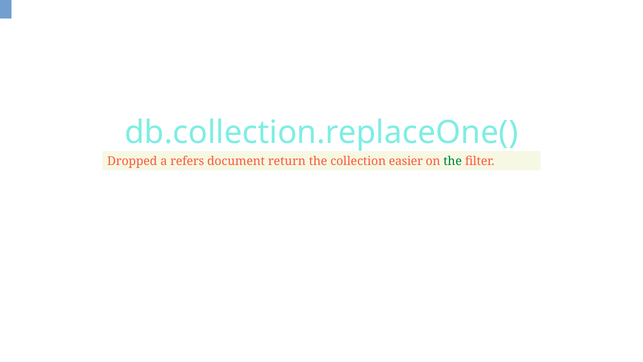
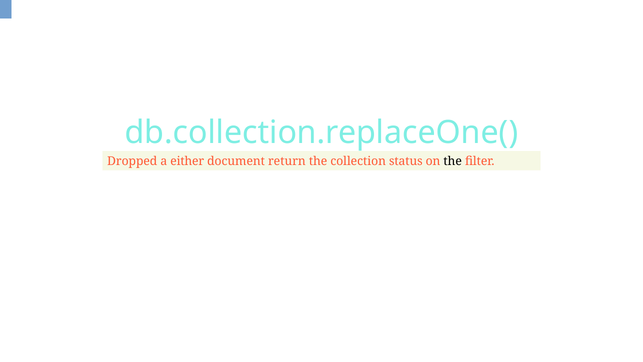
refers: refers -> either (187, 161)
easier: easier -> status (406, 161)
the colour: green -> black (453, 161)
